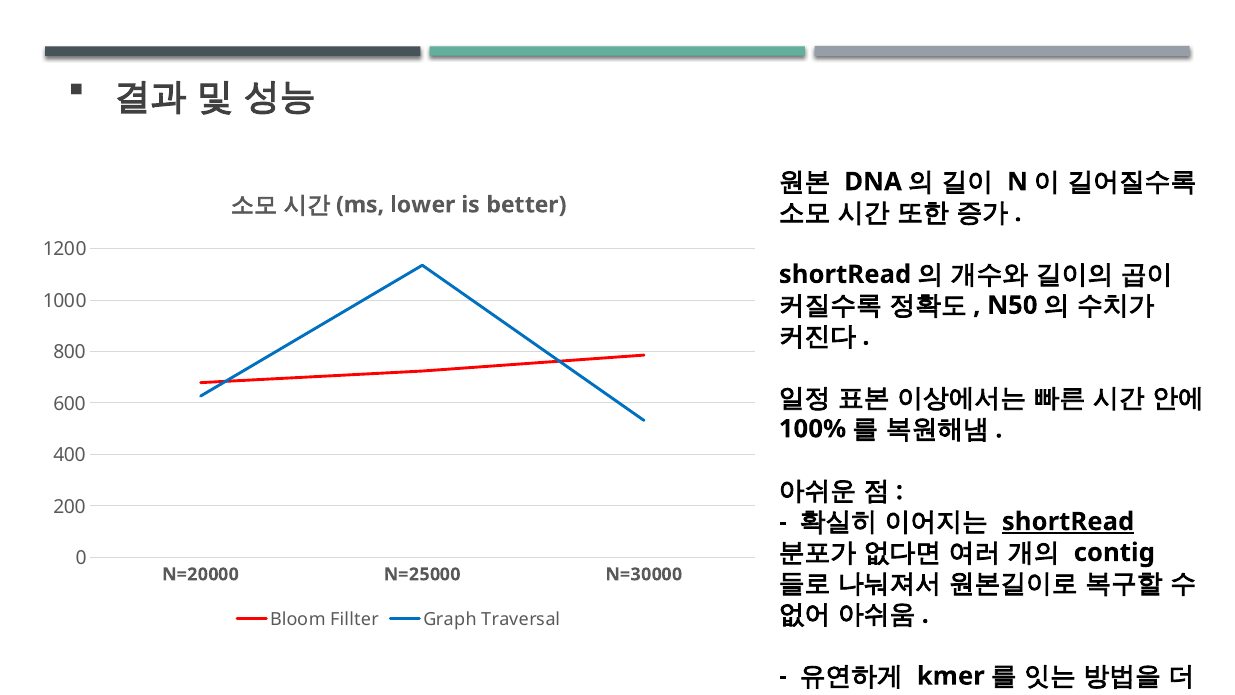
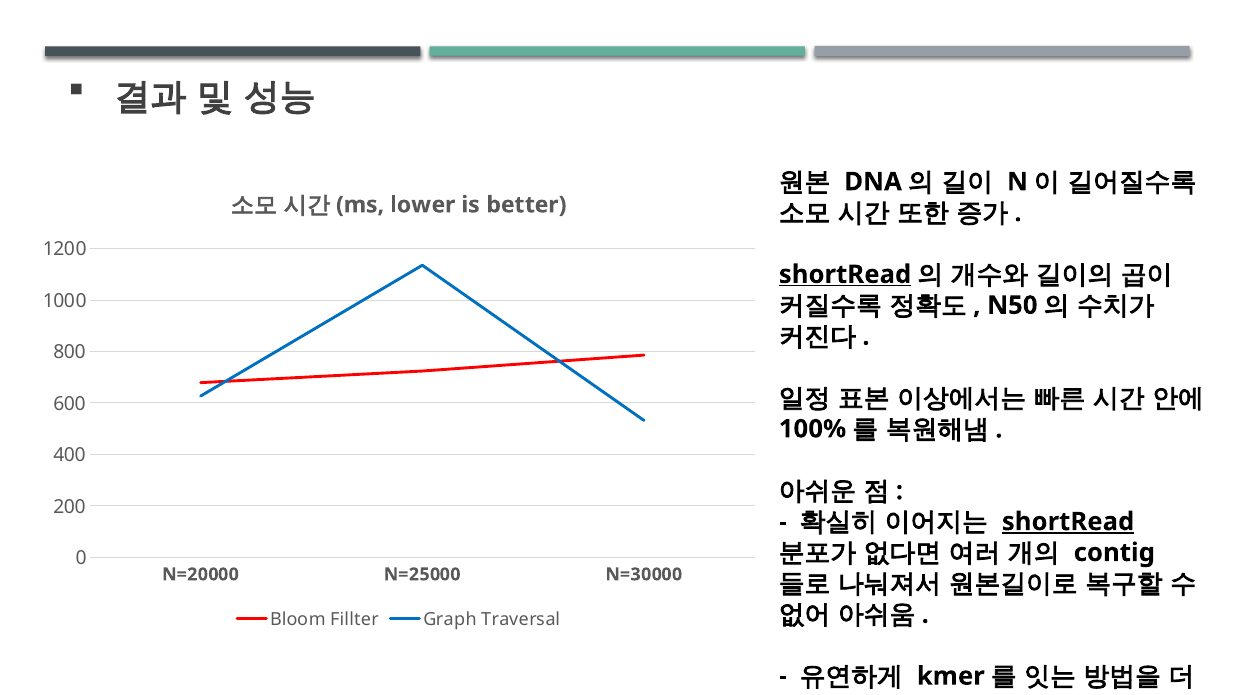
shortRead underline: none -> present (845, 274)
